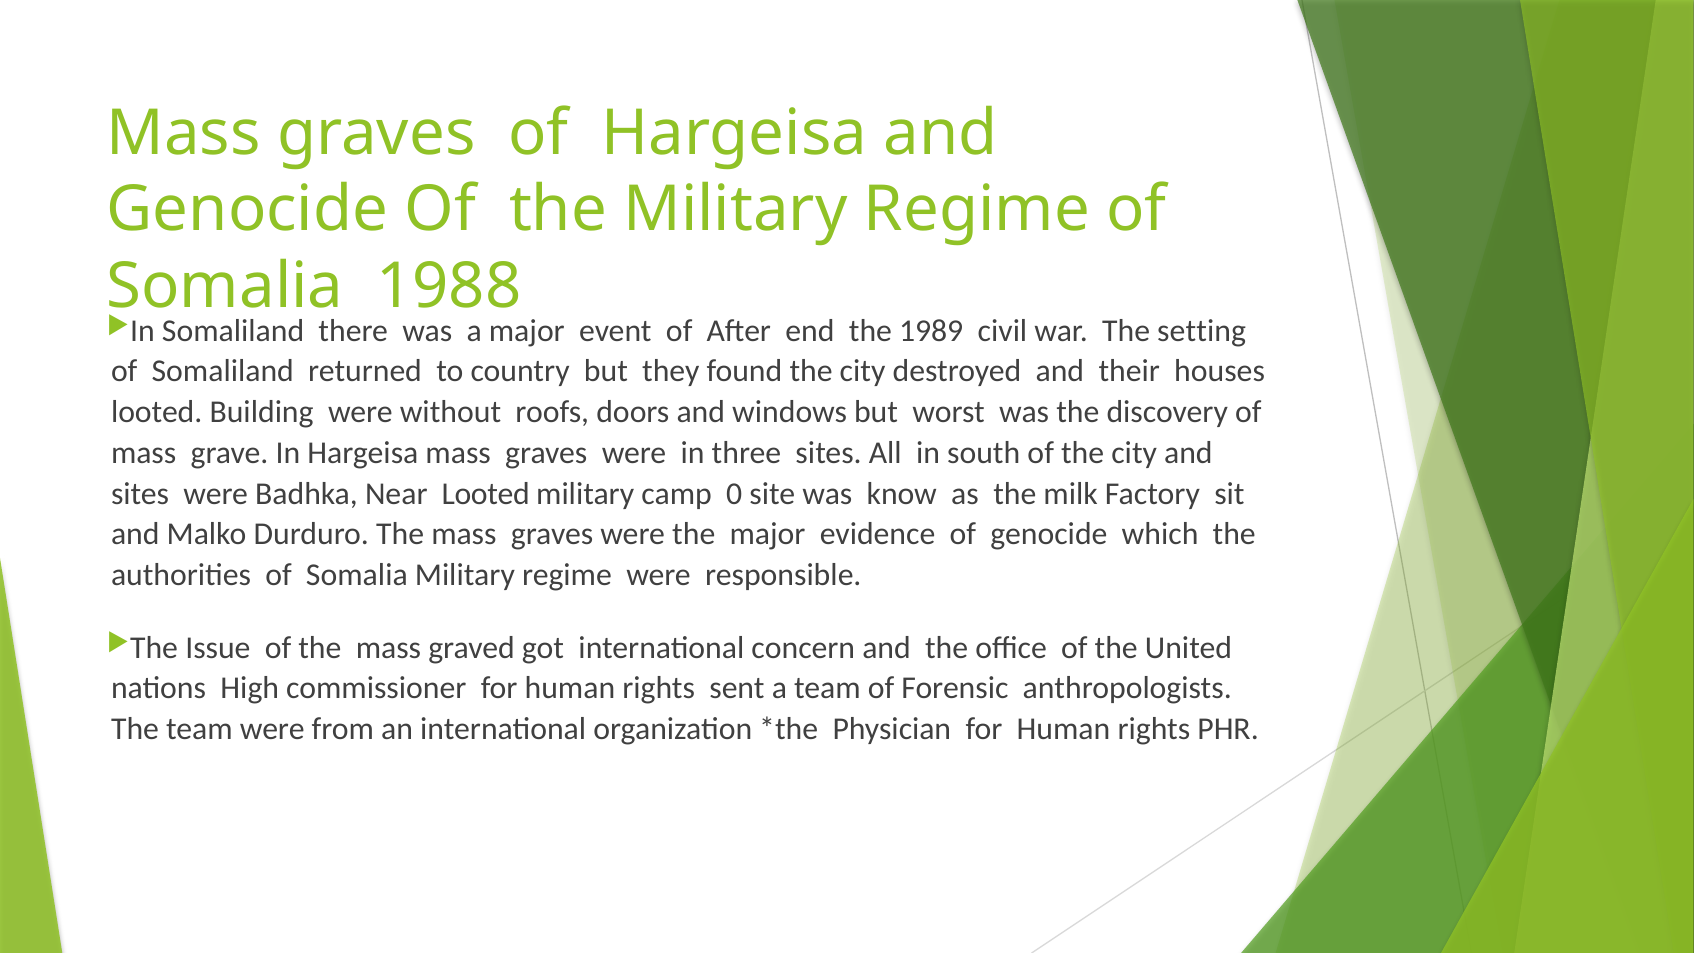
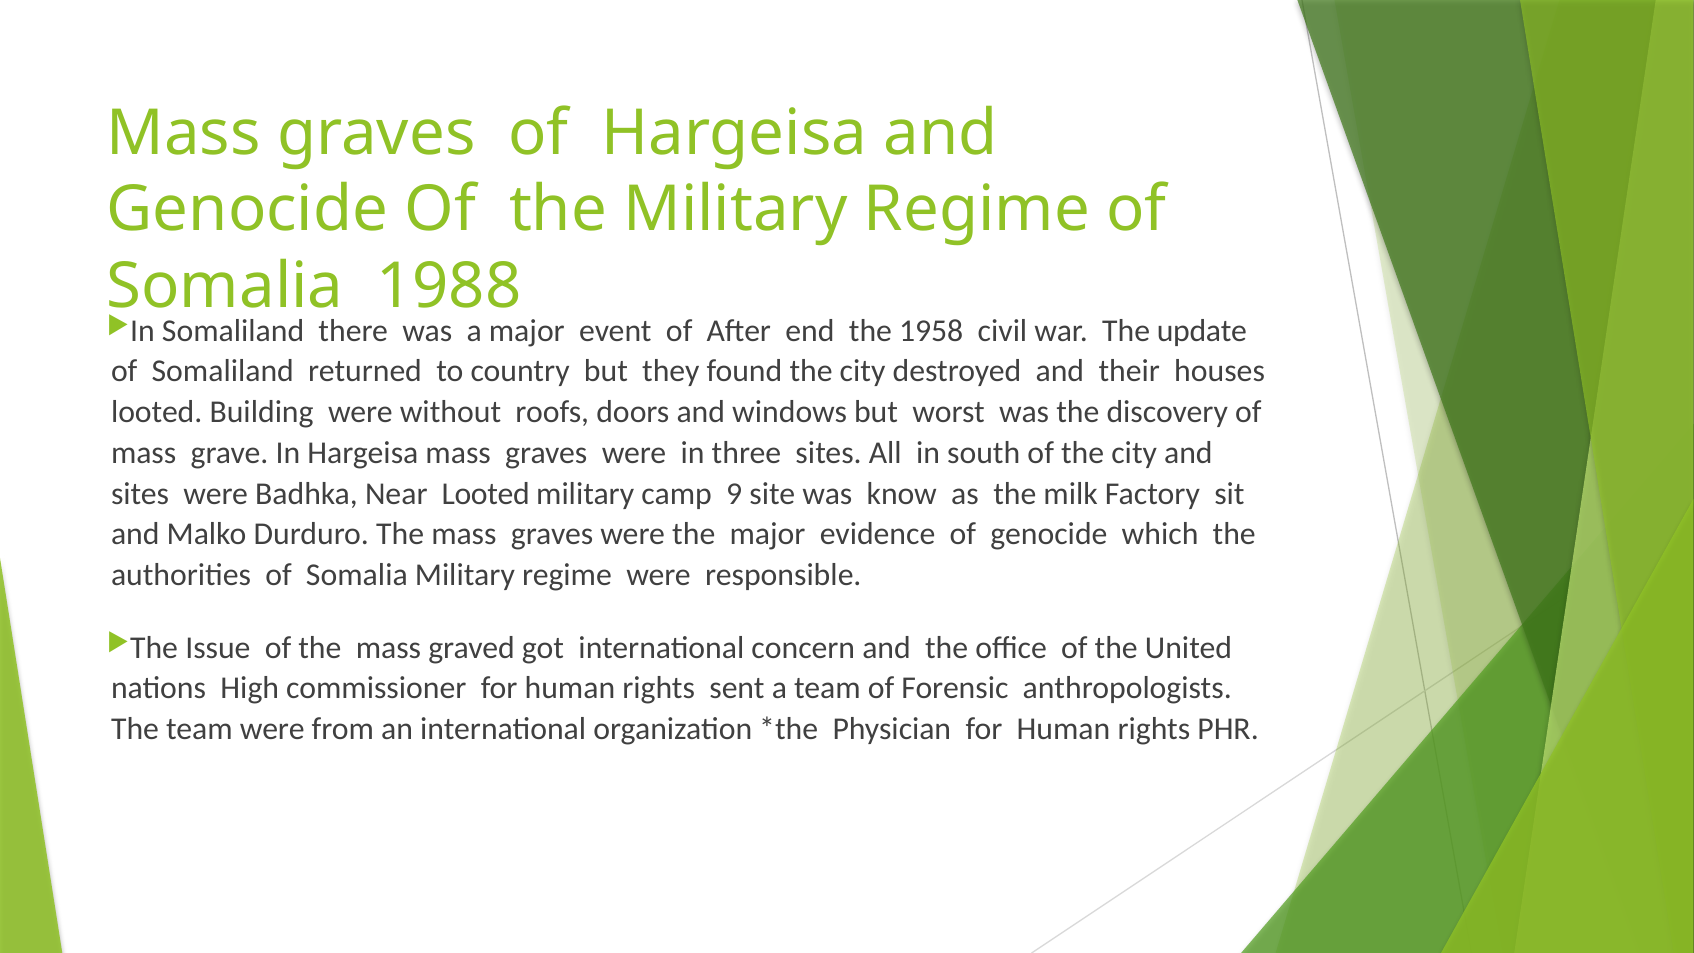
1989: 1989 -> 1958 (931, 330)
setting: setting -> update (1202, 330)
0: 0 -> 9 (734, 494)
